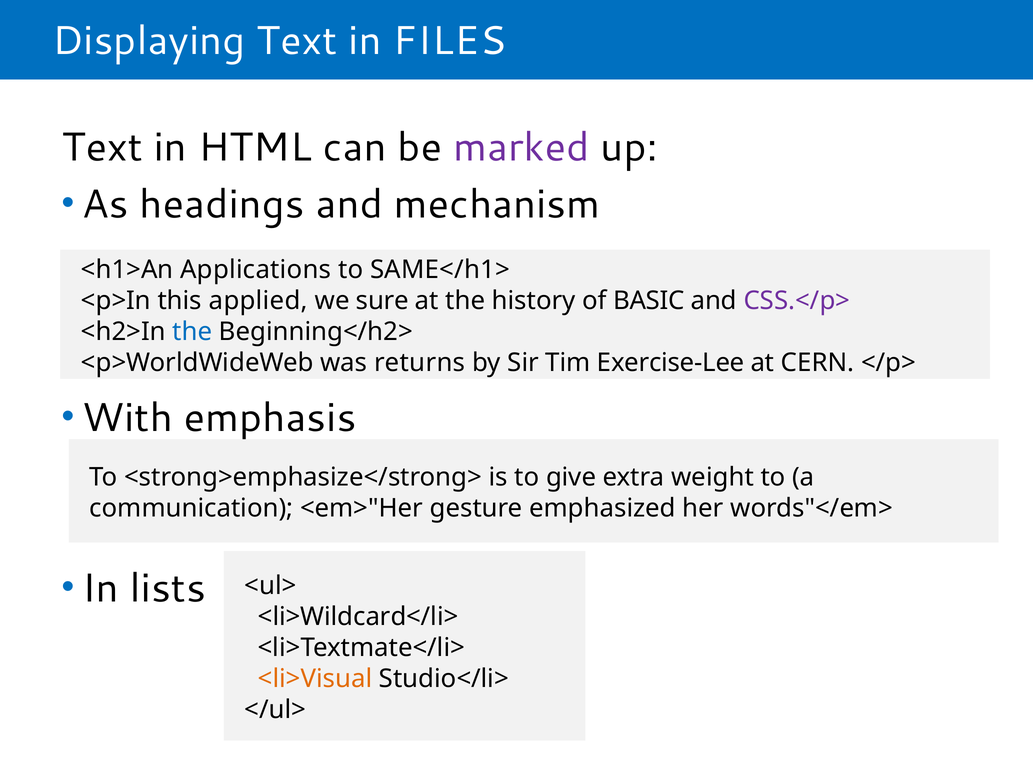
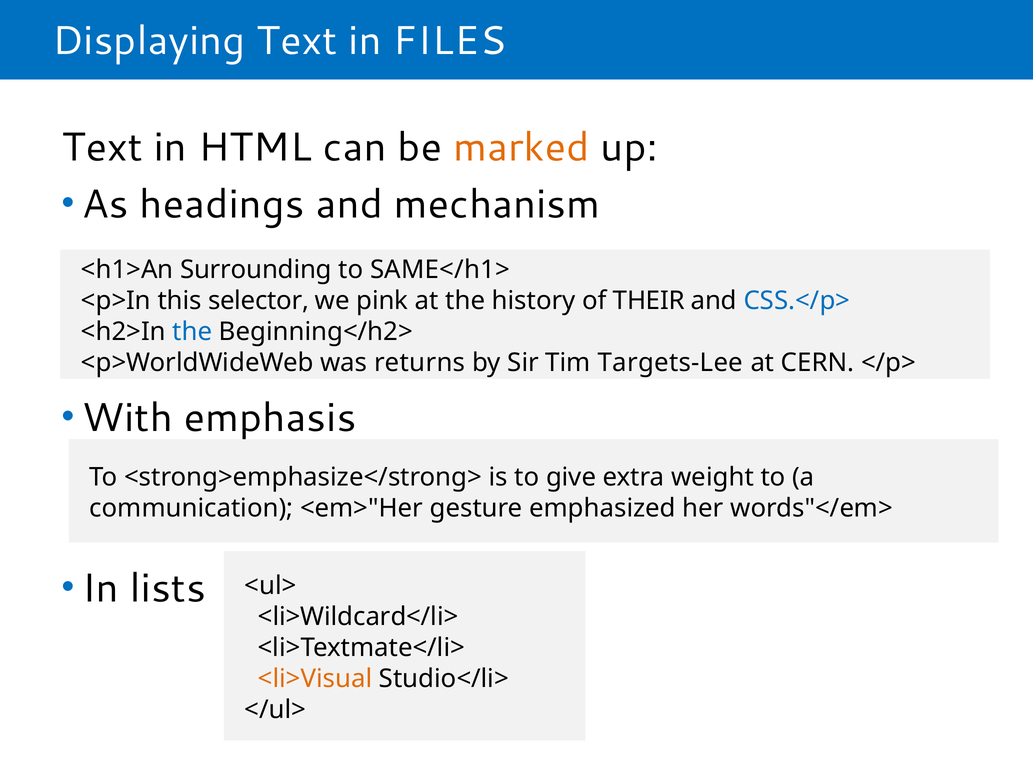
marked colour: purple -> orange (521, 147)
Applications: Applications -> Surrounding (256, 269)
applied: applied -> selector (259, 300)
sure: sure -> pink (382, 300)
BASIC: BASIC -> THEIR (649, 300)
CSS.</p> colour: purple -> blue (797, 300)
Exercise-Lee: Exercise-Lee -> Targets-Lee (670, 362)
